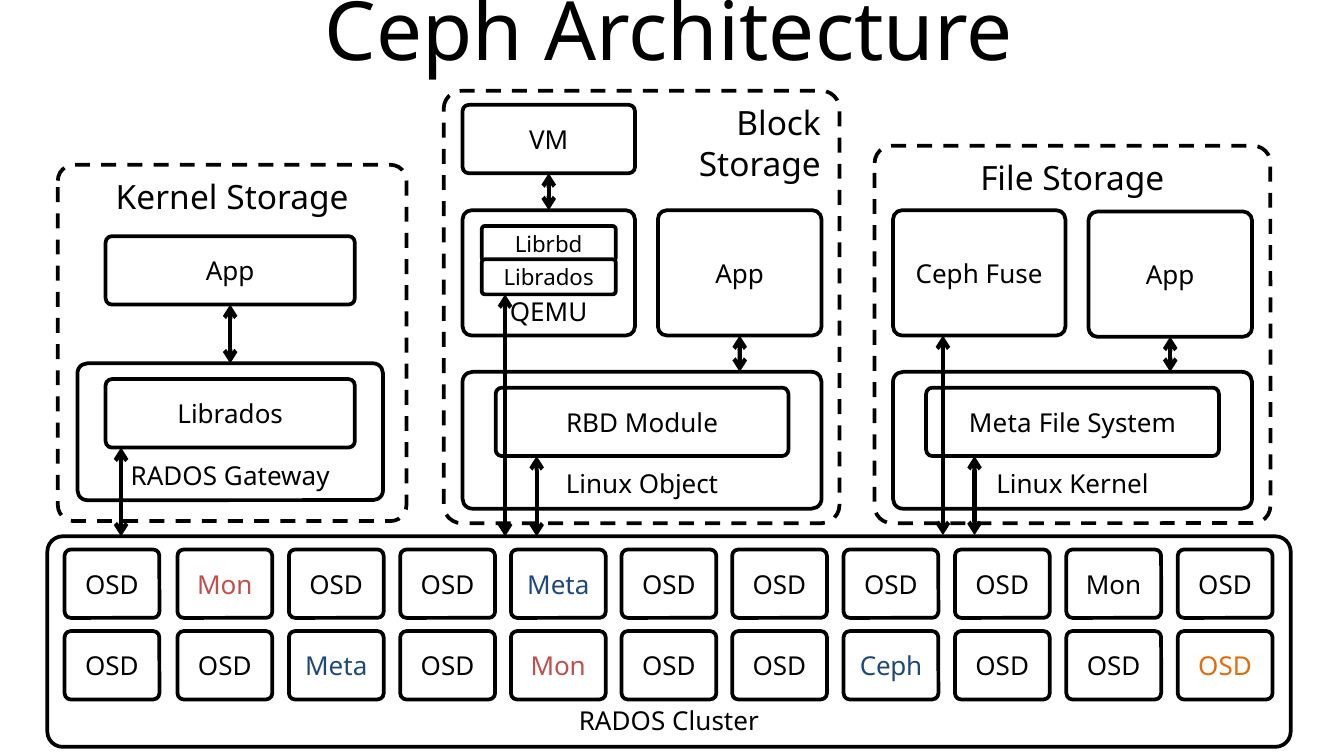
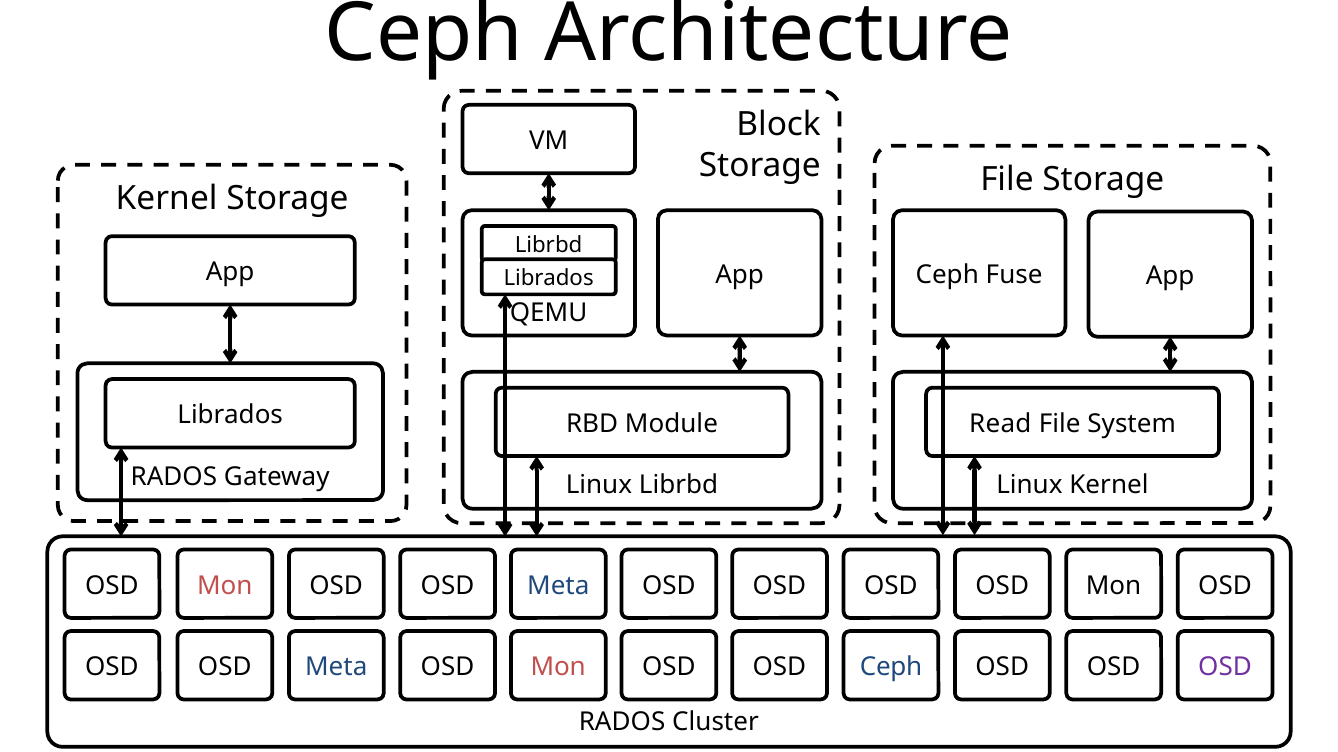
Meta: Meta -> Read (1000, 424)
Linux Object: Object -> Librbd (678, 486)
OSD colour: orange -> purple (1225, 668)
